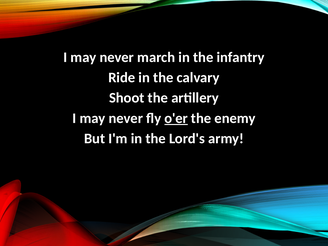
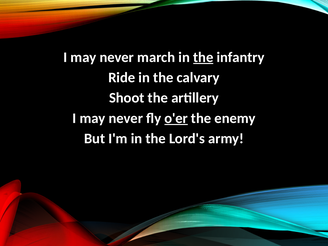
the underline: none -> present (203, 57)
